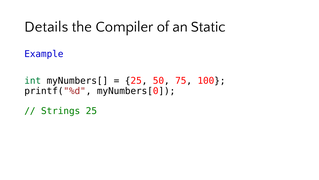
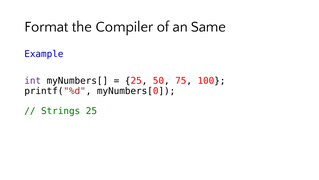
Details: Details -> Format (46, 27)
Static: Static -> Same (208, 27)
int colour: green -> purple (33, 81)
